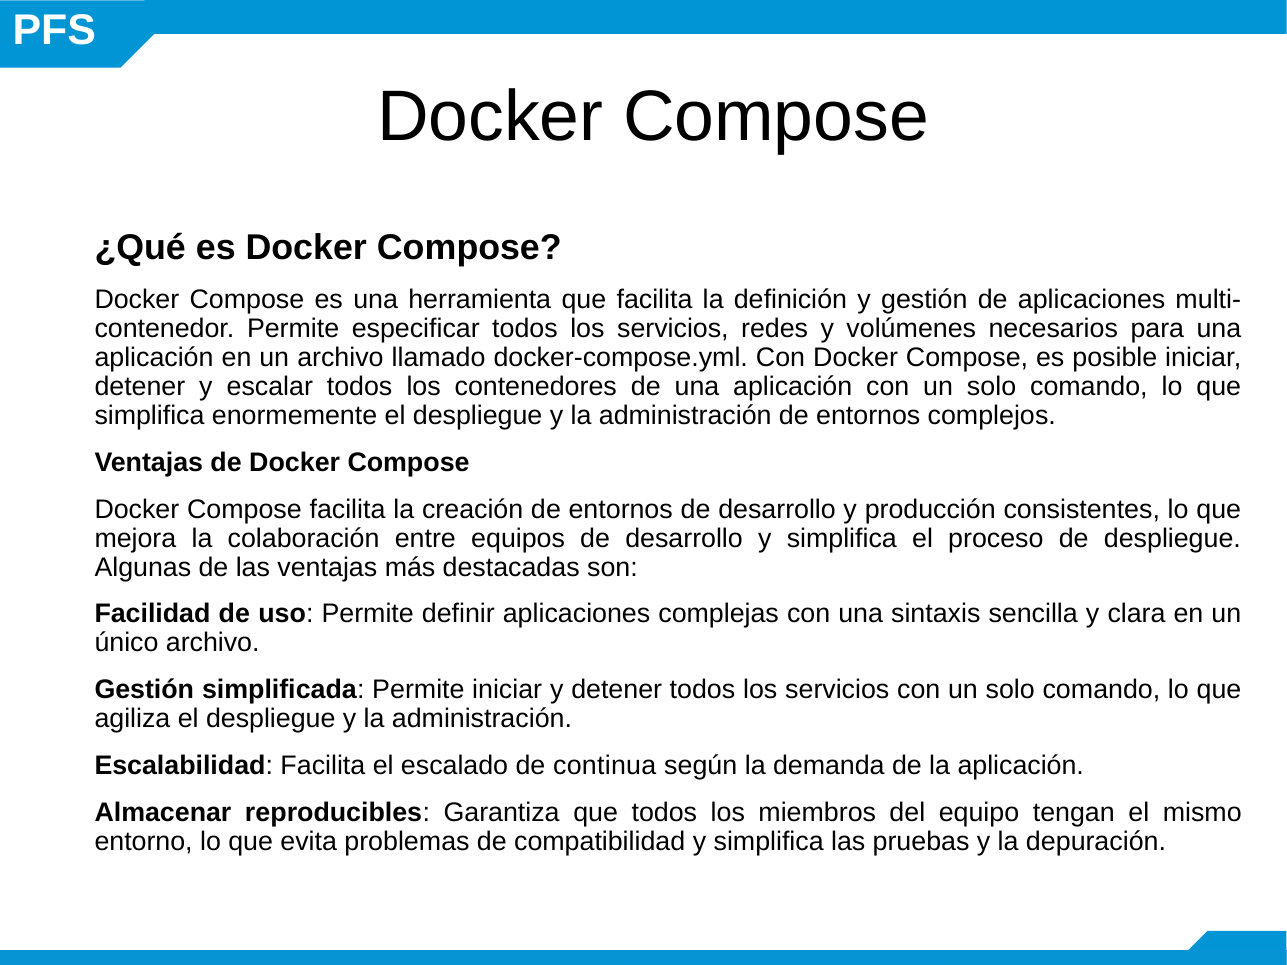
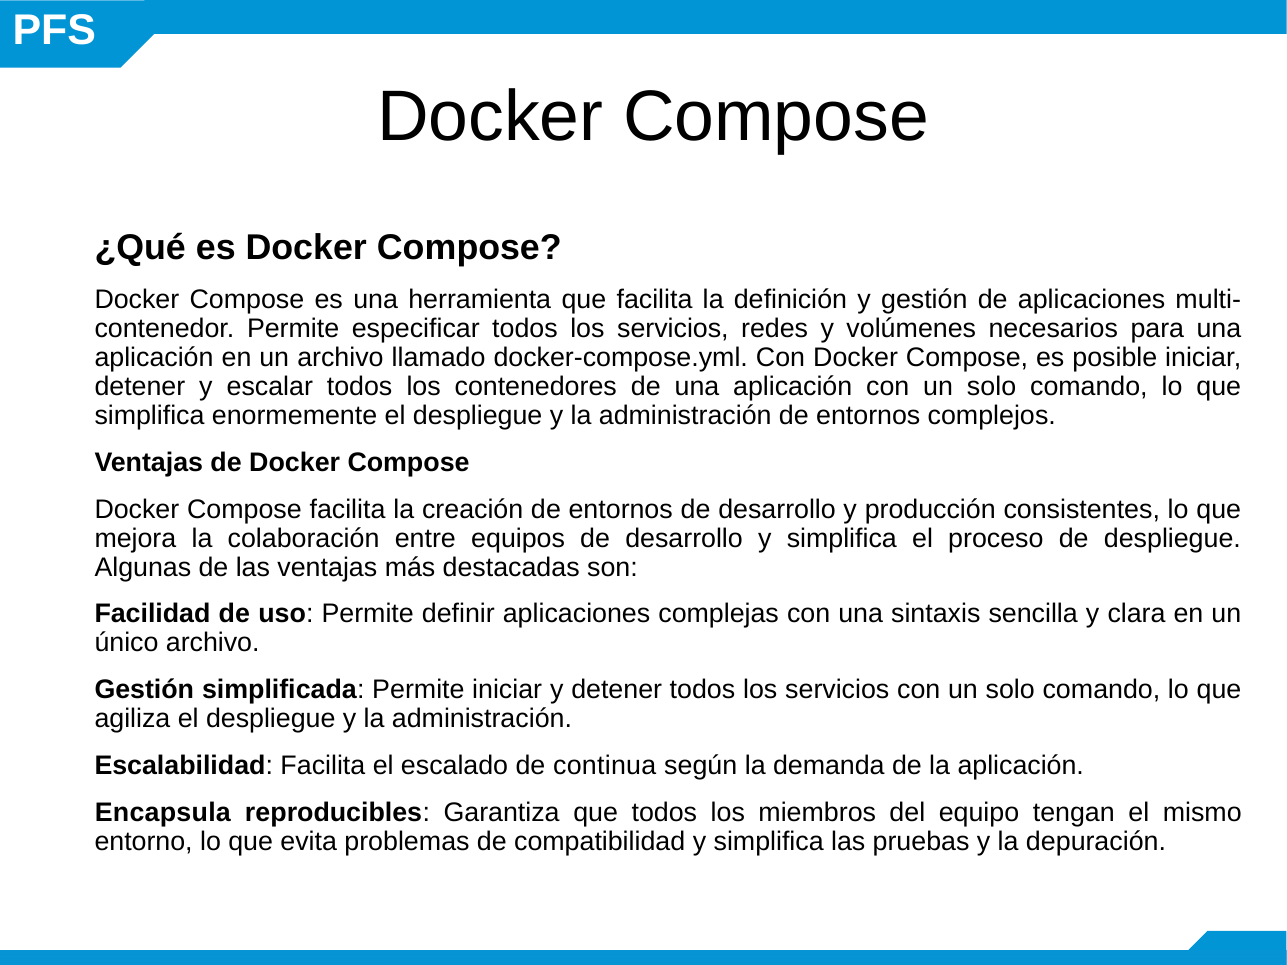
Almacenar: Almacenar -> Encapsula (163, 813)
